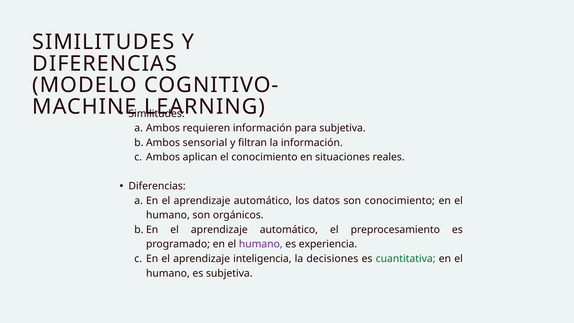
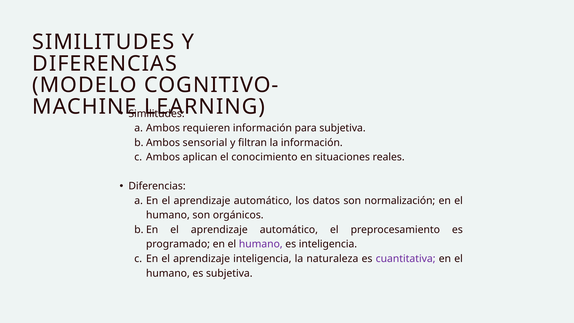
son conocimiento: conocimiento -> normalización (400, 201)
es experiencia: experiencia -> inteligencia (328, 244)
decisiones: decisiones -> naturaleza (332, 259)
cuantitativa colour: green -> purple (406, 259)
